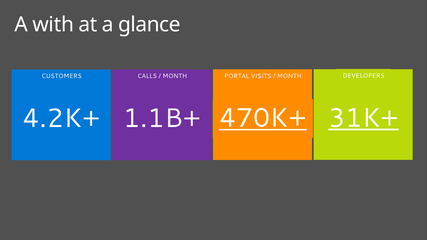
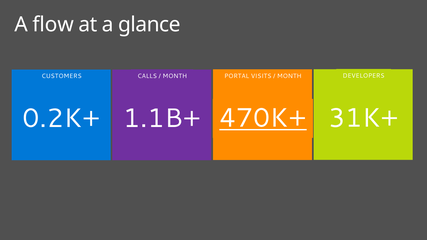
with: with -> flow (53, 24)
31K+ underline: present -> none (364, 118)
4.2K+: 4.2K+ -> 0.2K+ (62, 118)
